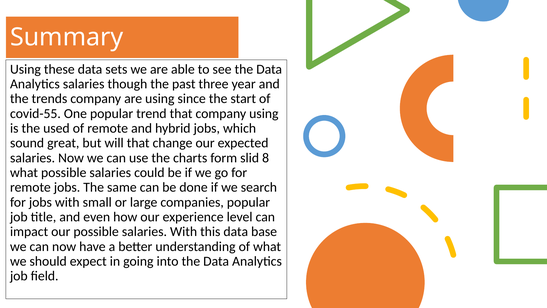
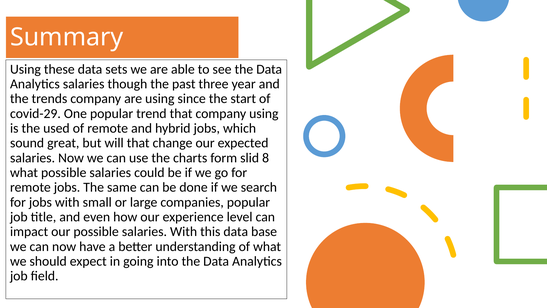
covid-55: covid-55 -> covid-29 (35, 113)
